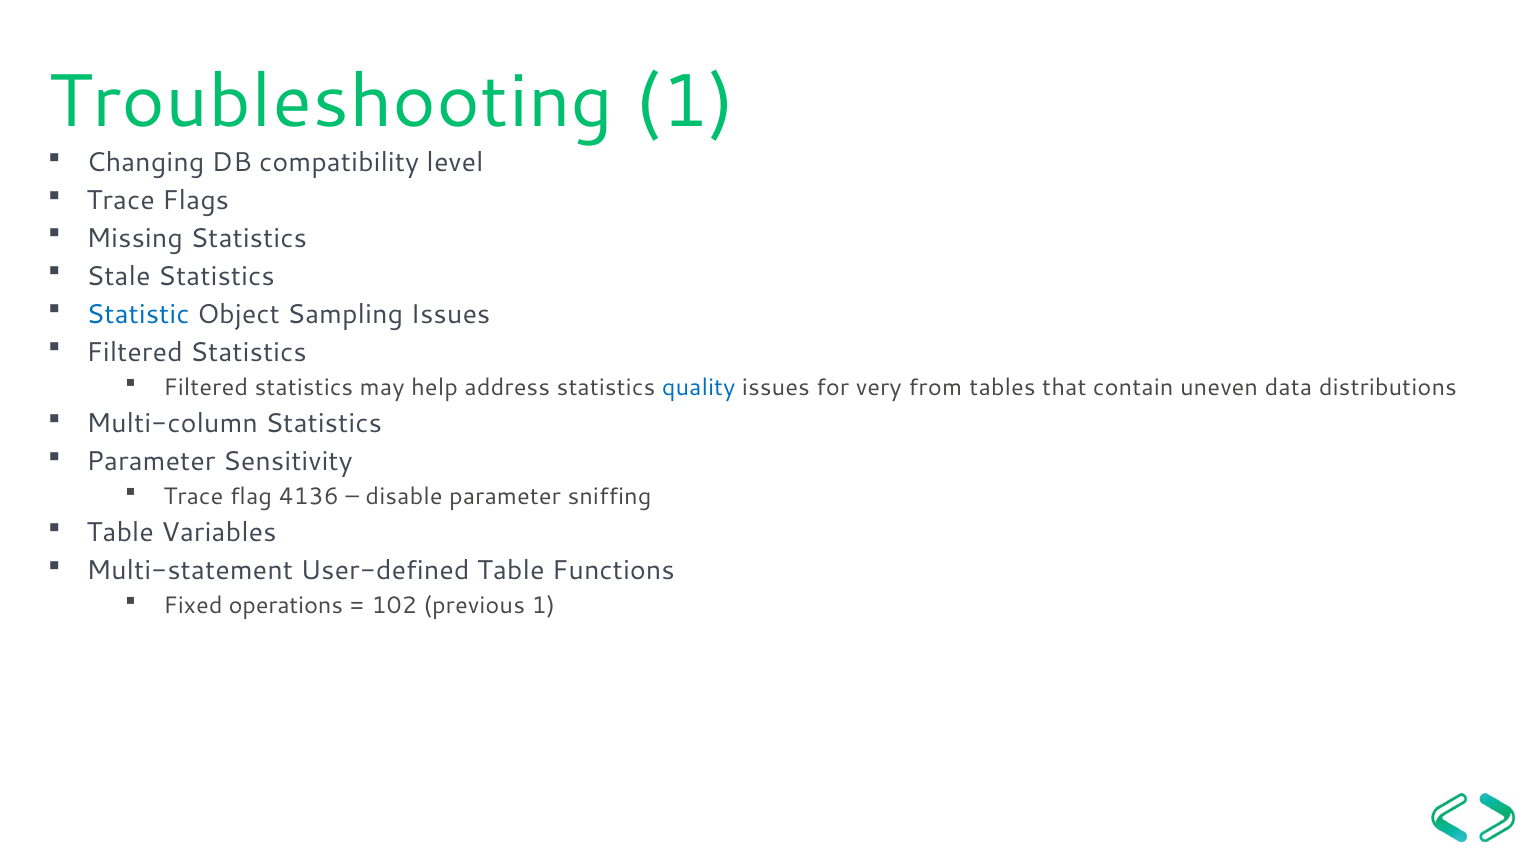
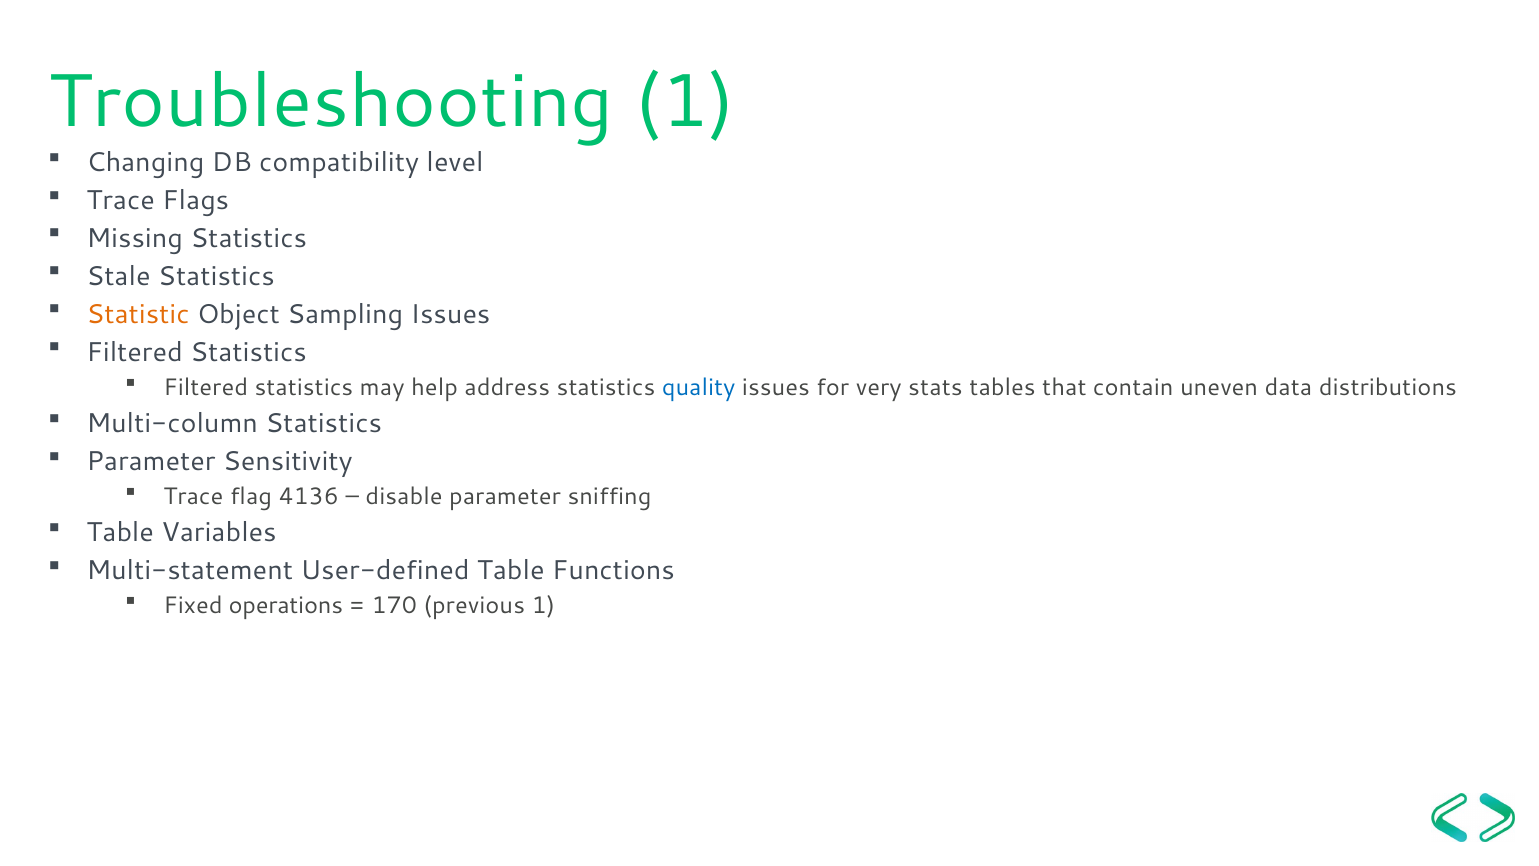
Statistic colour: blue -> orange (138, 314)
from: from -> stats (935, 387)
102: 102 -> 170 (394, 606)
